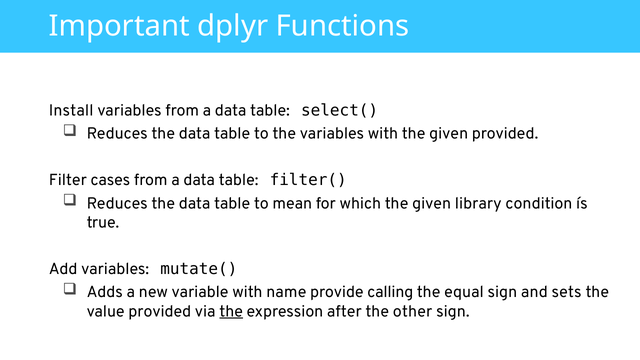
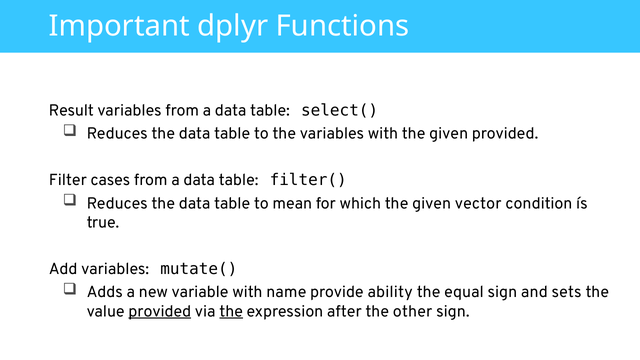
Install: Install -> Result (71, 110)
library: library -> vector (478, 203)
calling: calling -> ability (390, 292)
provided underline: none -> present (160, 311)
